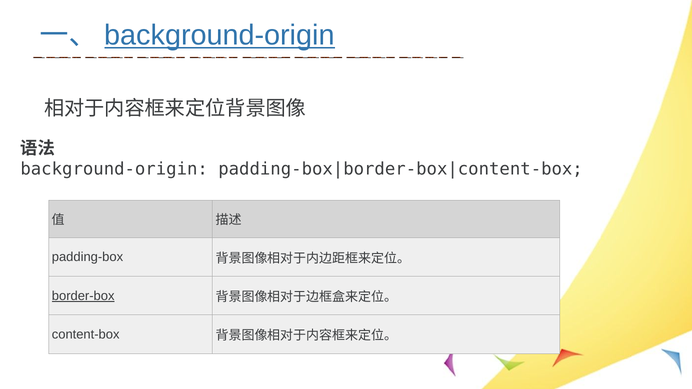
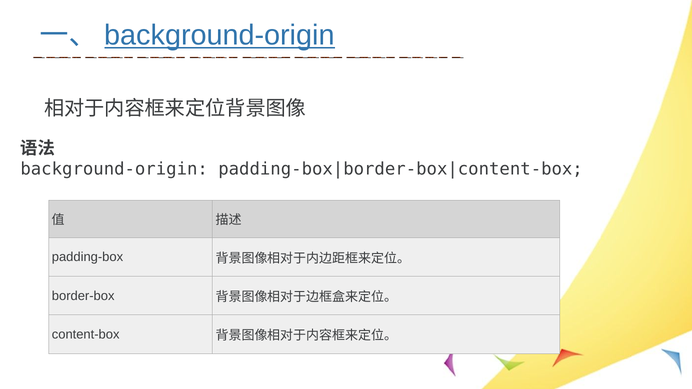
border-box underline: present -> none (83, 296)
